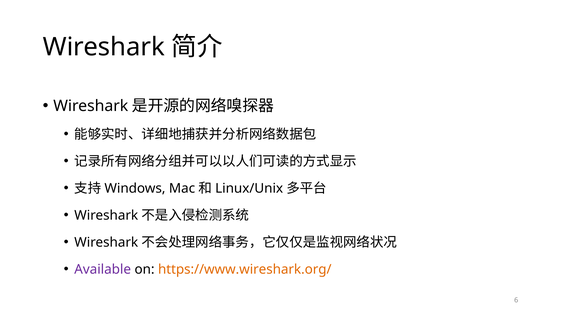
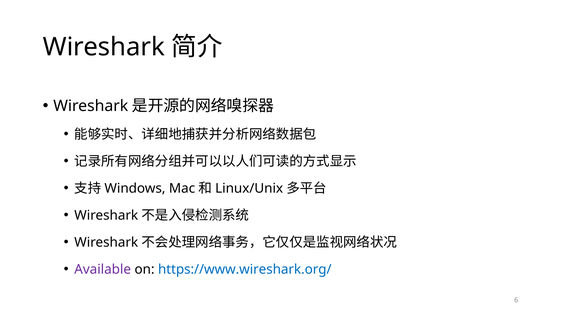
https://www.wireshark.org/ colour: orange -> blue (245, 270)
